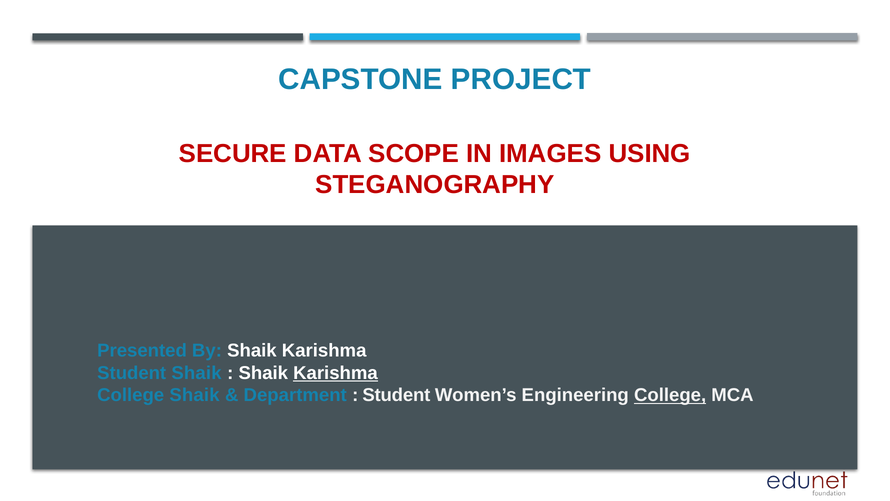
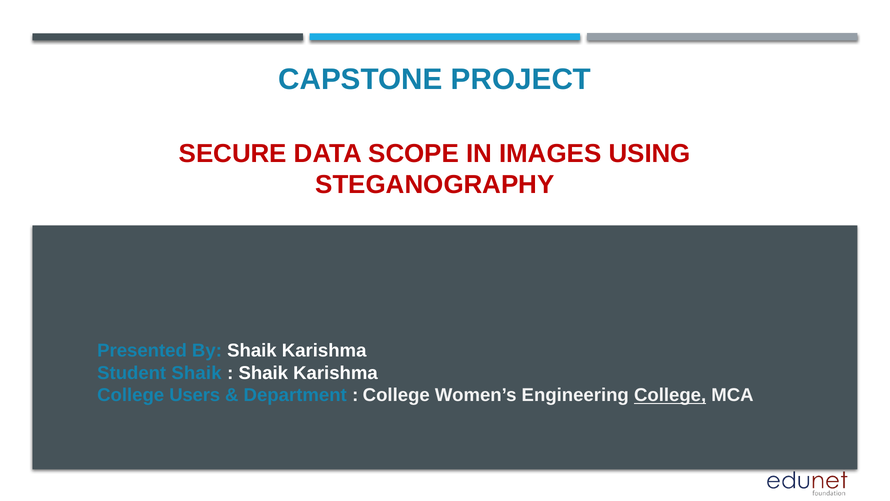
Karishma underline: present -> none (335, 373)
College Shaik: Shaik -> Users (195, 395)
Student: Student -> College (396, 395)
